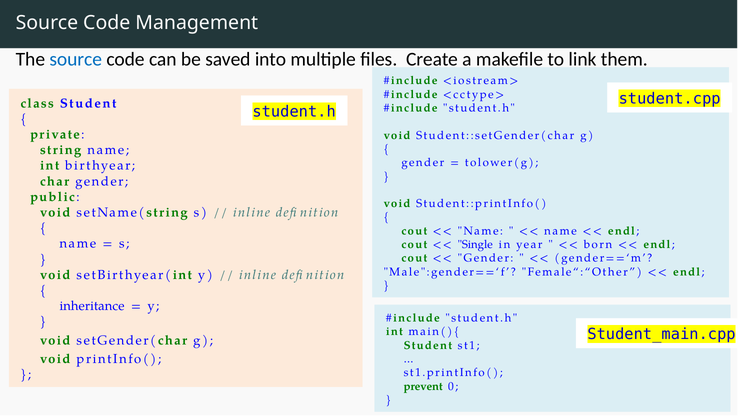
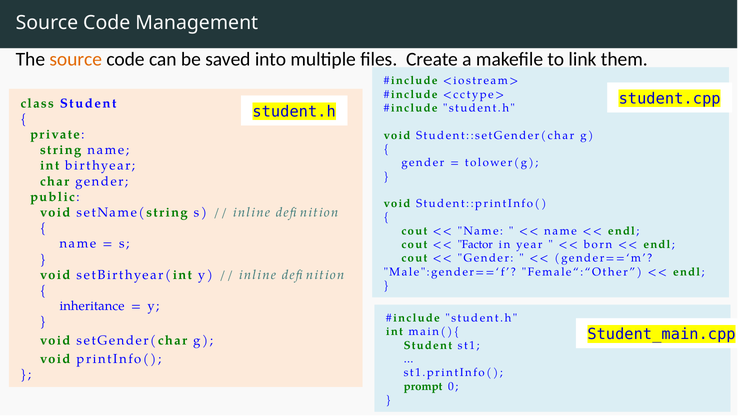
source colour: blue -> orange (76, 59)
Single: Single -> Factor (475, 244)
prevent: prevent -> prompt (423, 386)
